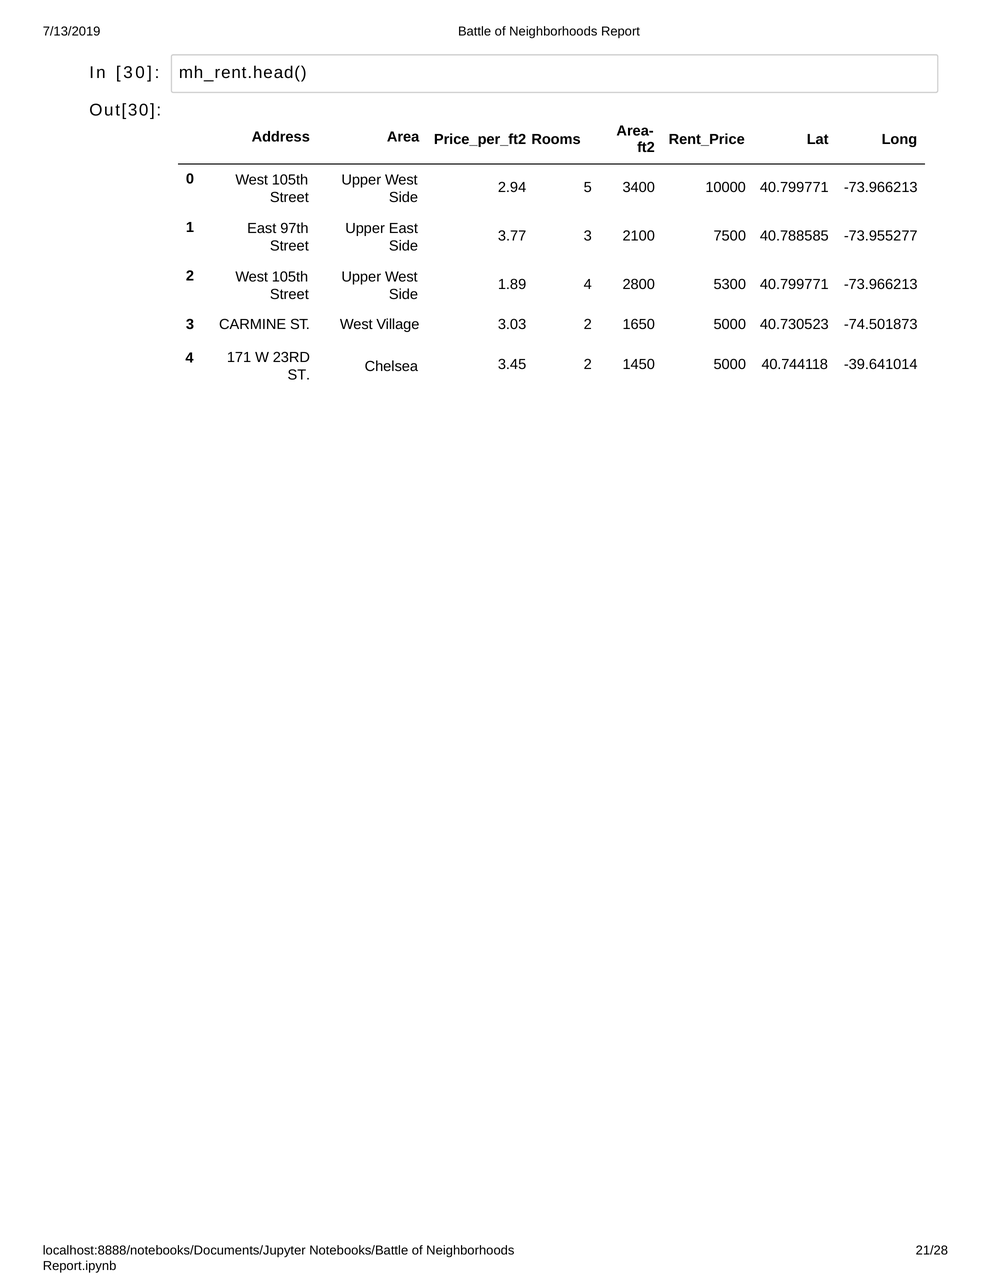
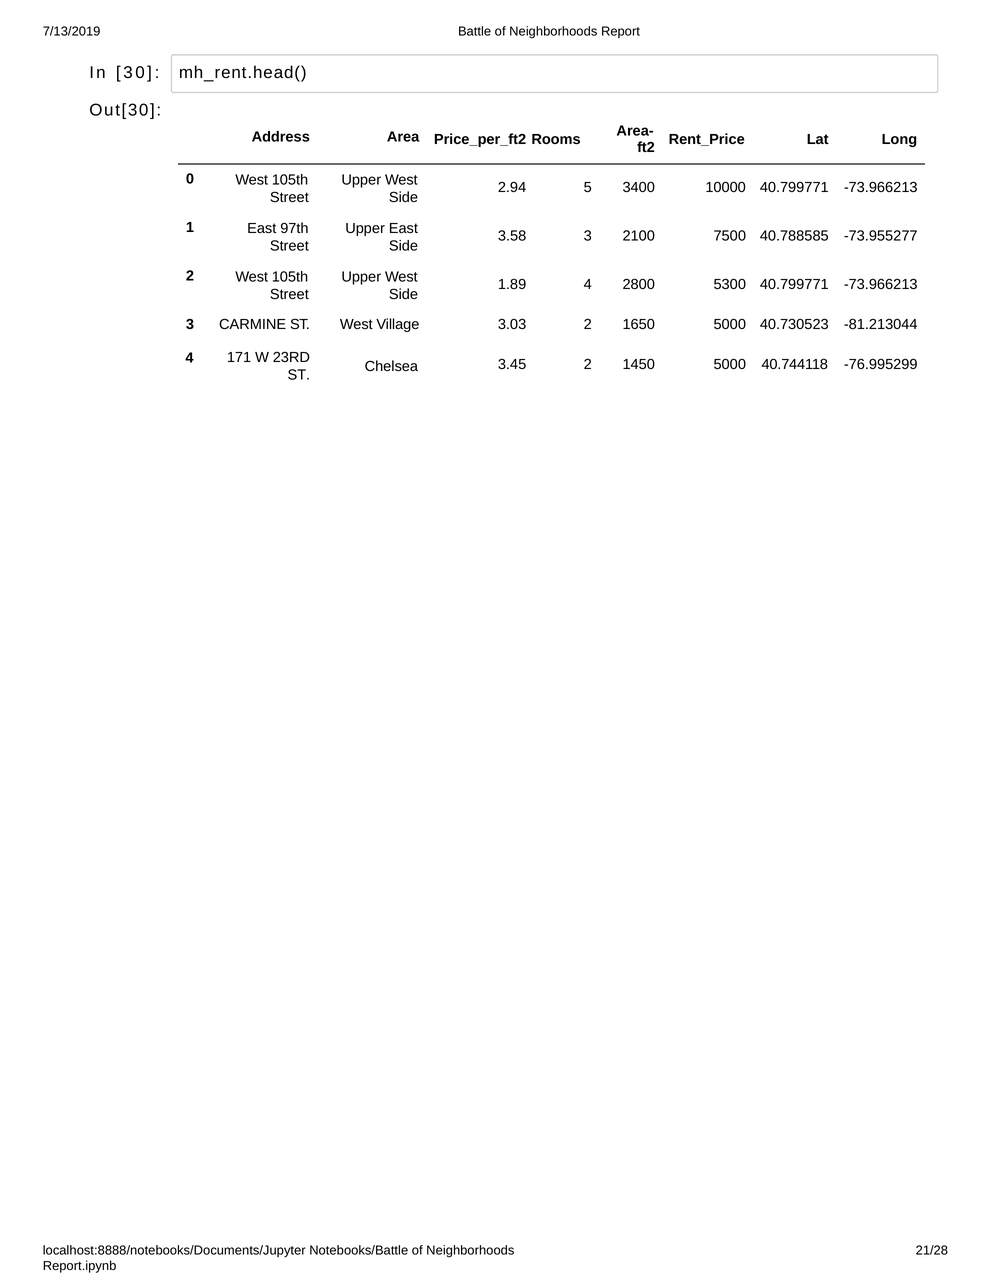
3.77: 3.77 -> 3.58 (512, 236)
-74.501873: -74.501873 -> -81.213044 (881, 325)
-39.641014: -39.641014 -> -76.995299 (881, 365)
